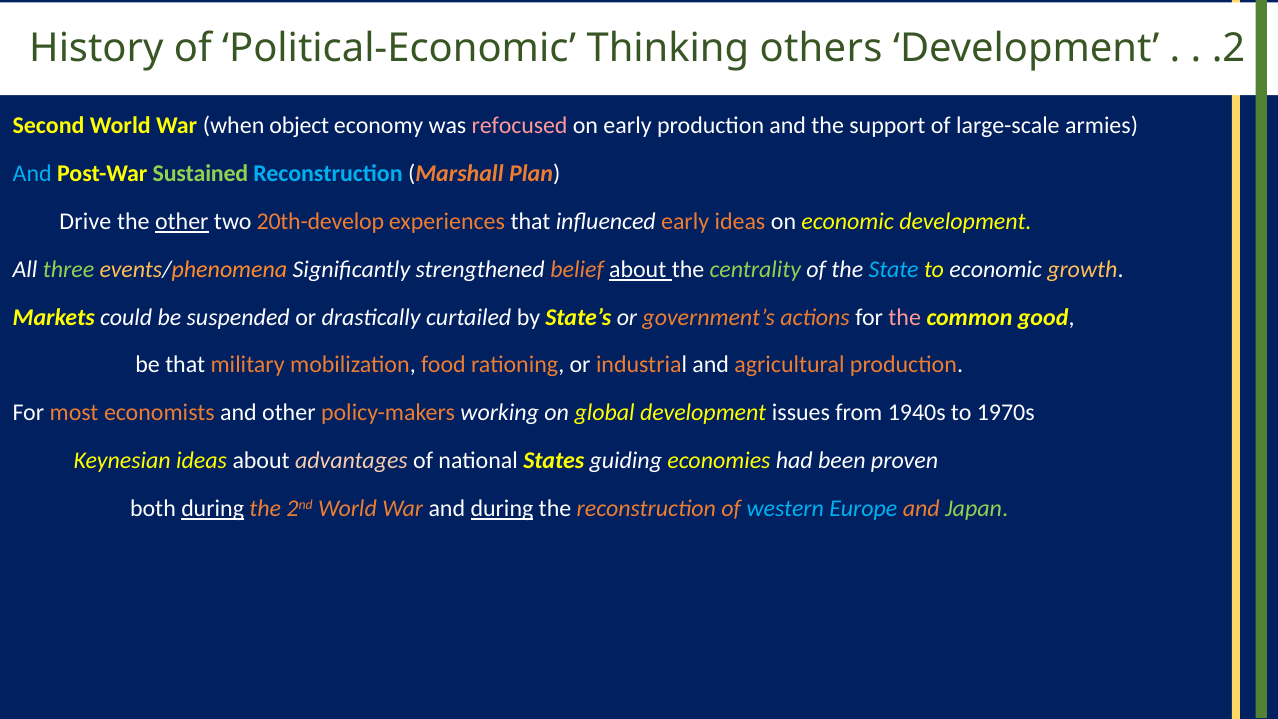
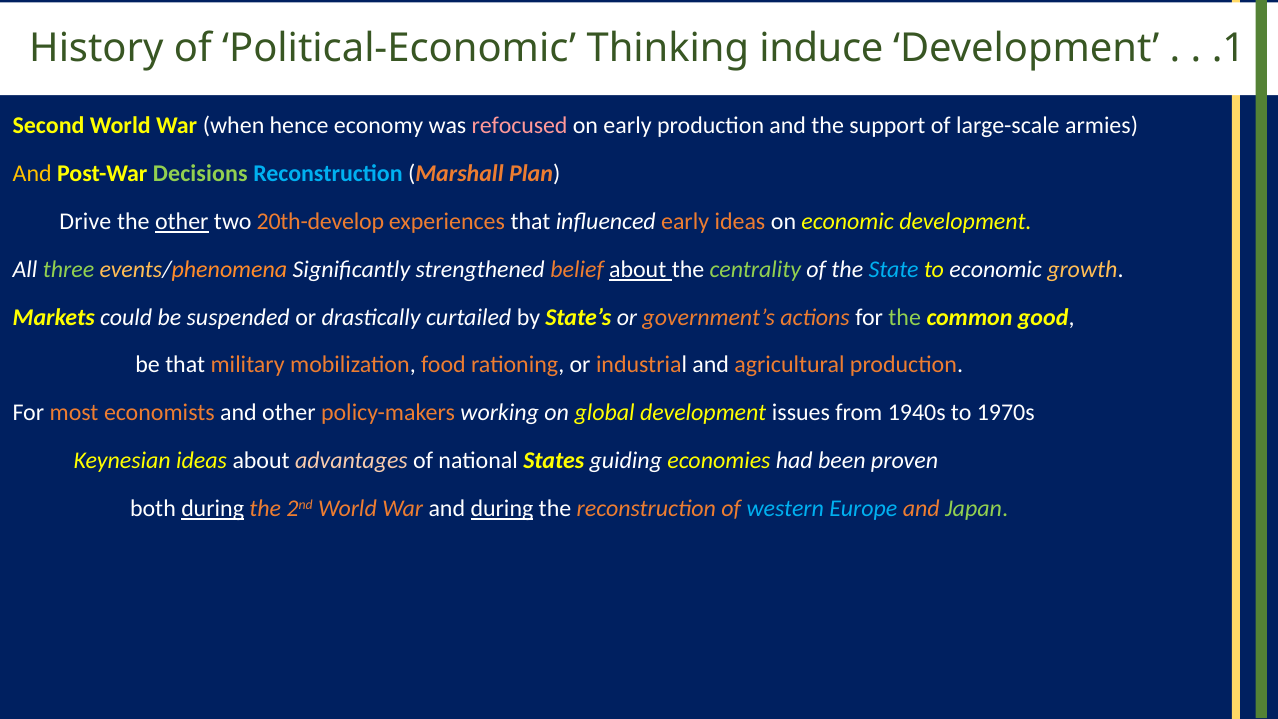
others: others -> induce (821, 49)
.2: .2 -> .1 (1229, 49)
object: object -> hence (299, 126)
And colour: light blue -> yellow (32, 174)
Sustained: Sustained -> Decisions (200, 174)
the colour: pink -> light green (905, 317)
